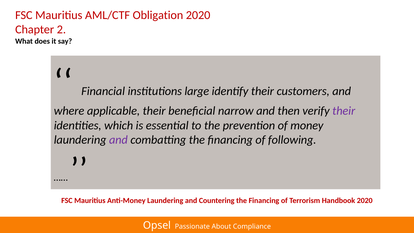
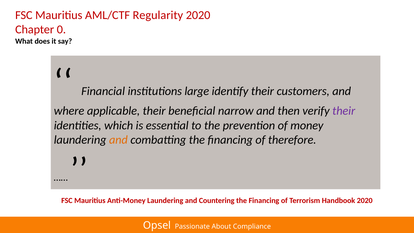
Obligation: Obligation -> Regularity (158, 15)
2: 2 -> 0 (61, 30)
and colour: purple -> orange (118, 140)
following: following -> therefore (292, 140)
